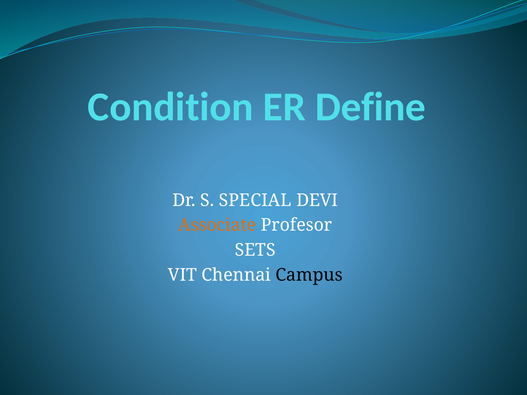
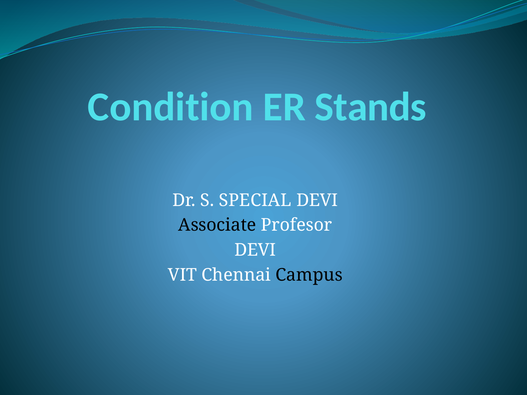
Define: Define -> Stands (371, 107)
Associate colour: orange -> black (217, 225)
SETS: SETS -> DEVI (255, 250)
